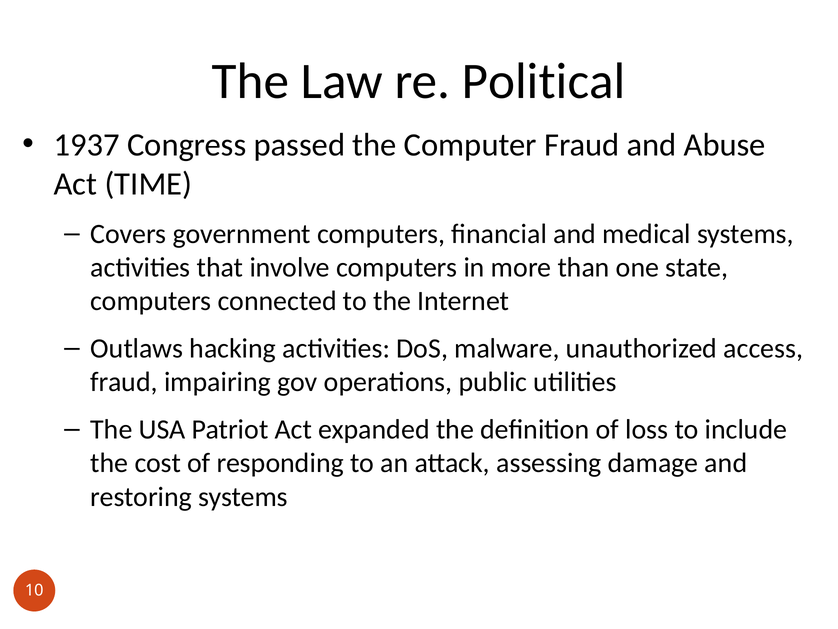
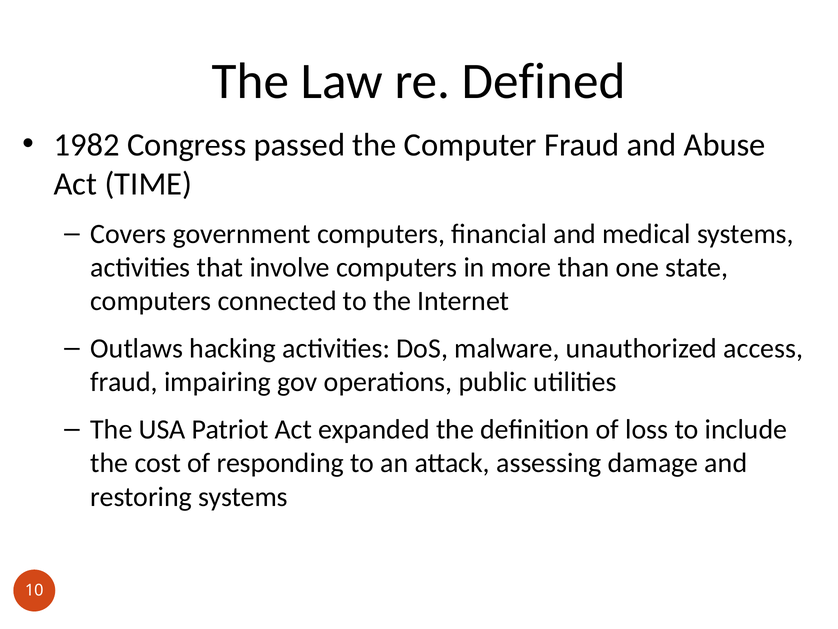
Political: Political -> Defined (544, 81)
1937: 1937 -> 1982 (87, 145)
